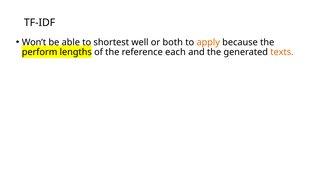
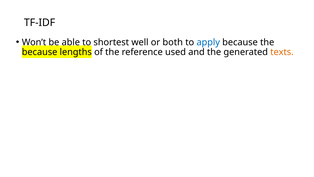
apply colour: orange -> blue (208, 42)
perform: perform -> because (40, 52)
each: each -> used (175, 52)
